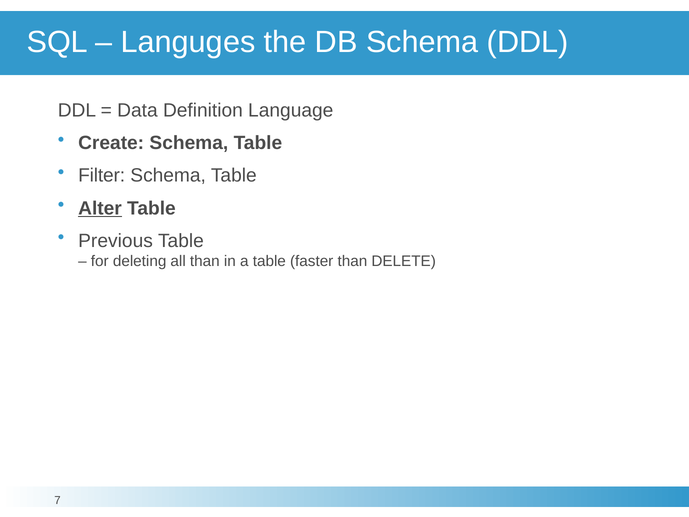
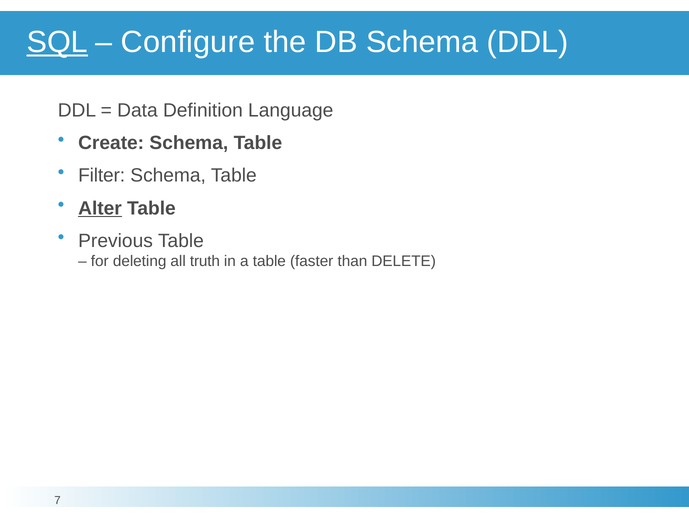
SQL underline: none -> present (57, 42)
Languges: Languges -> Configure (188, 42)
all than: than -> truth (205, 261)
